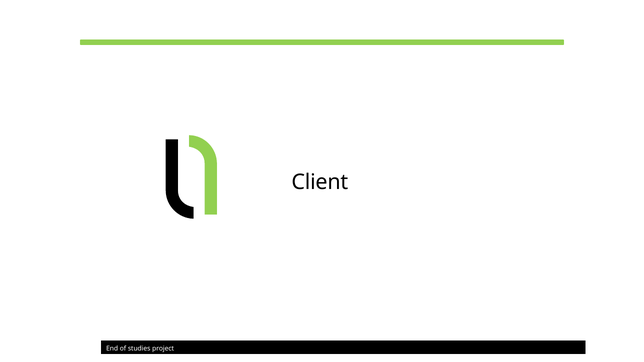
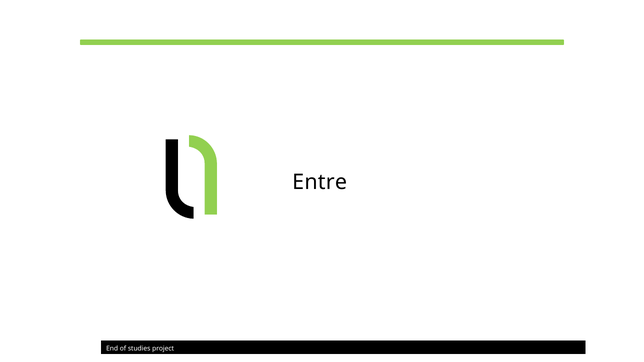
Client: Client -> Entre (320, 182)
